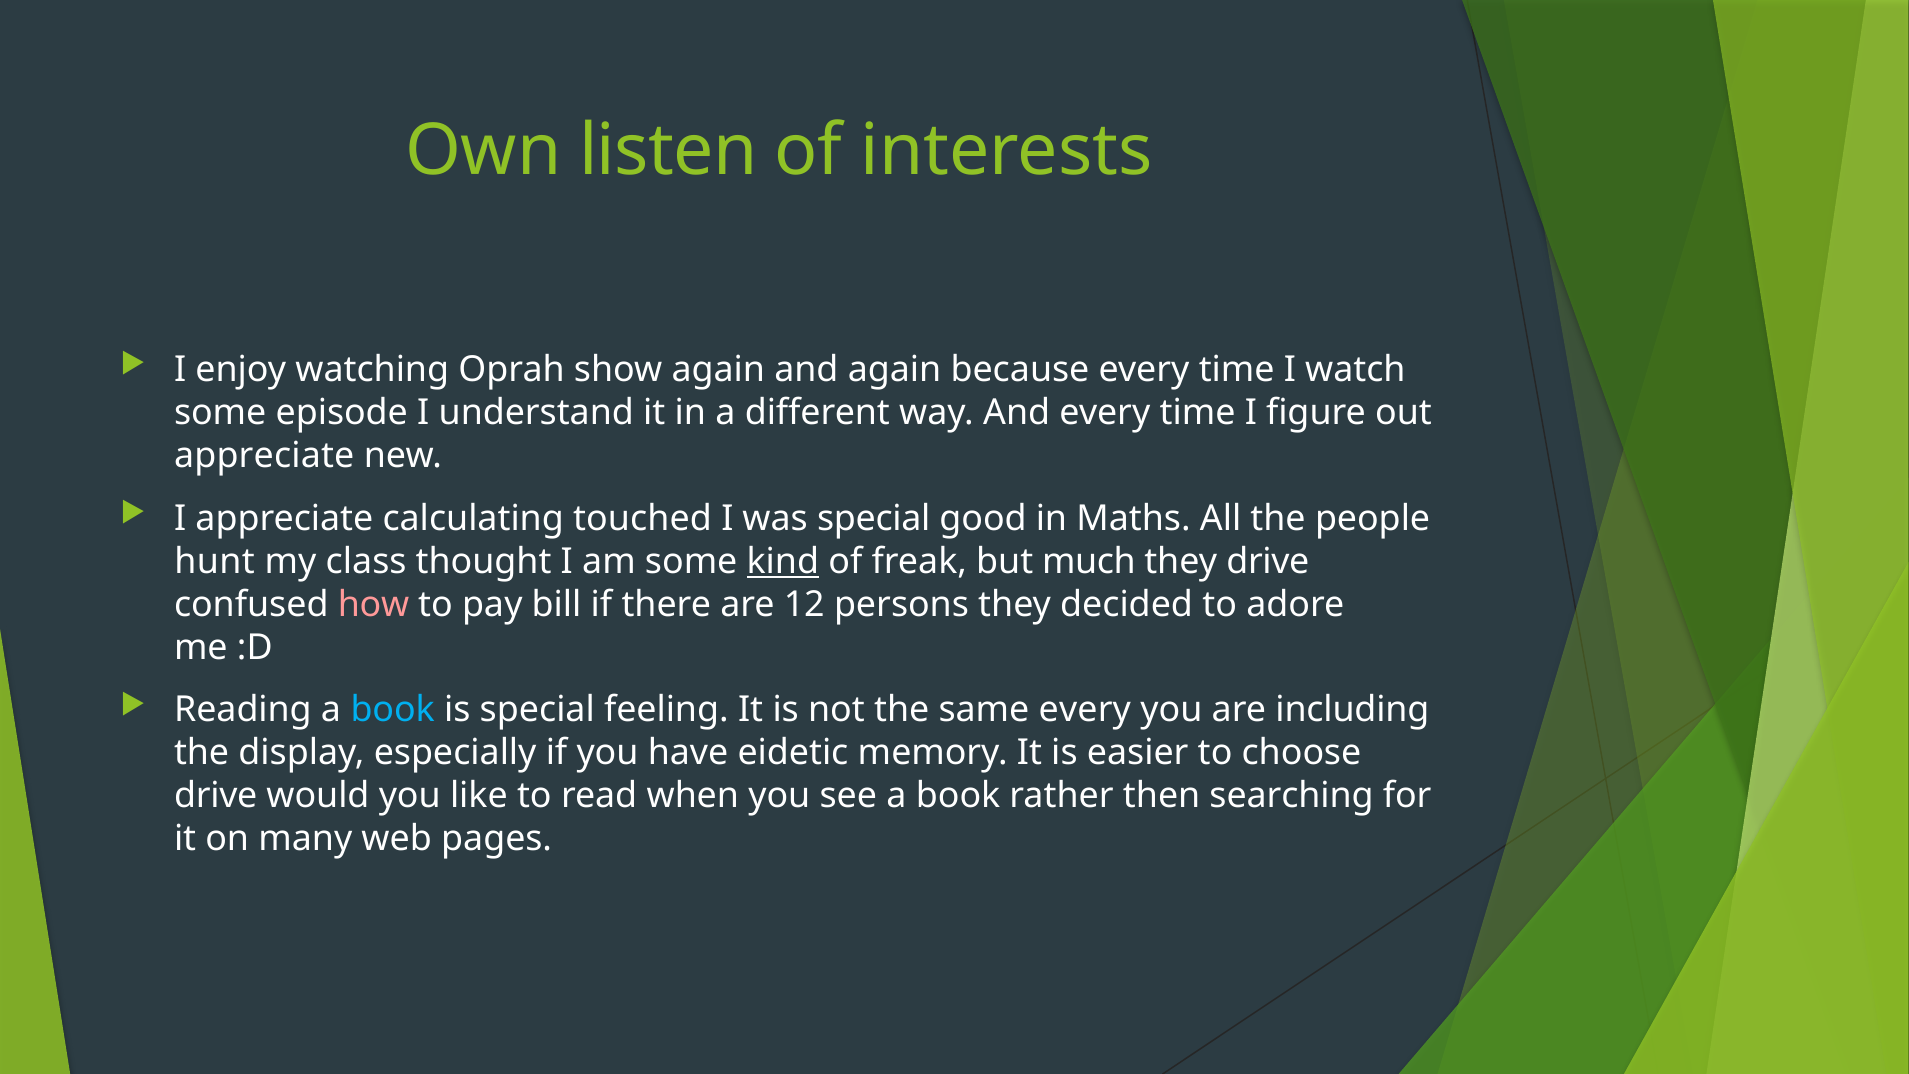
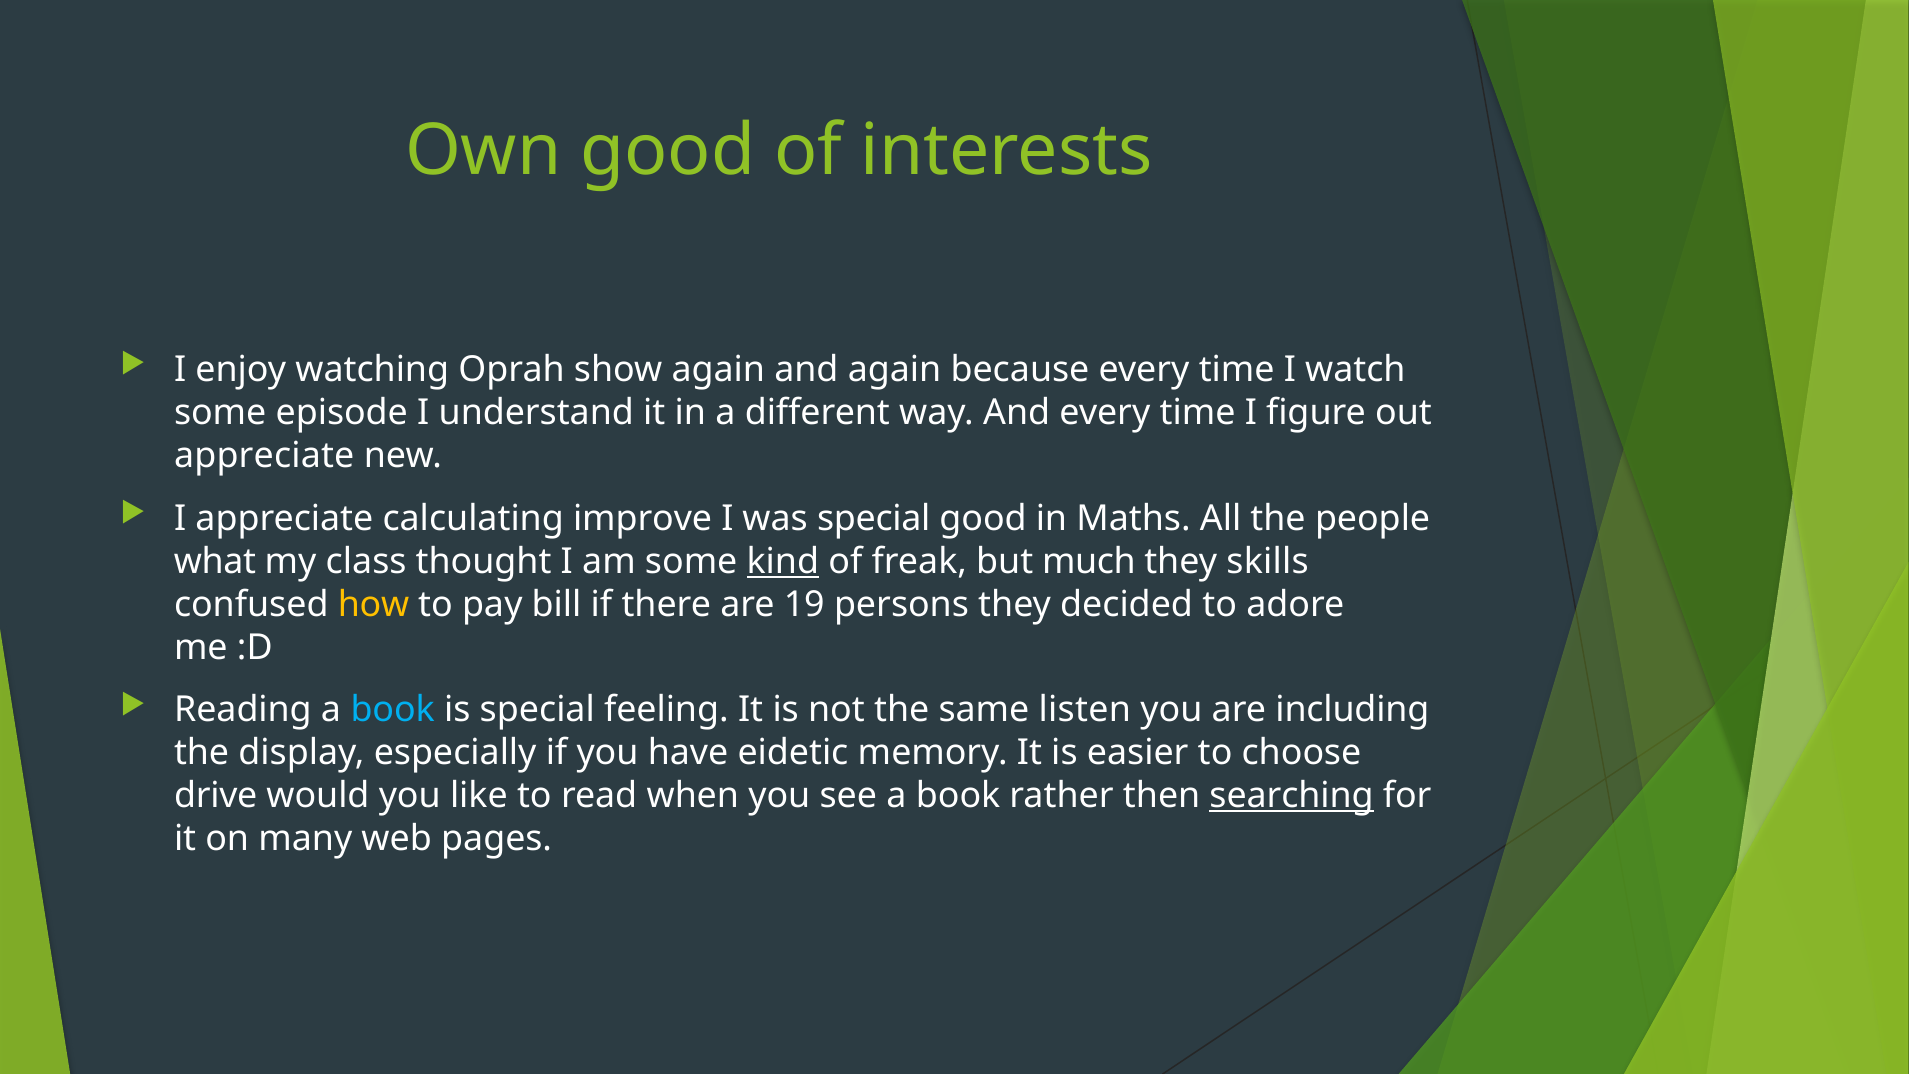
Own listen: listen -> good (668, 151)
touched: touched -> improve (643, 518)
hunt: hunt -> what (215, 561)
they drive: drive -> skills (1268, 561)
how colour: pink -> yellow (373, 604)
12: 12 -> 19 (804, 604)
same every: every -> listen (1085, 710)
searching underline: none -> present (1292, 796)
